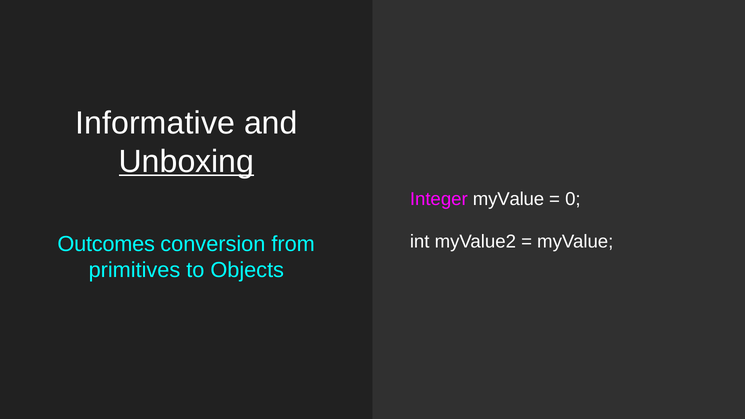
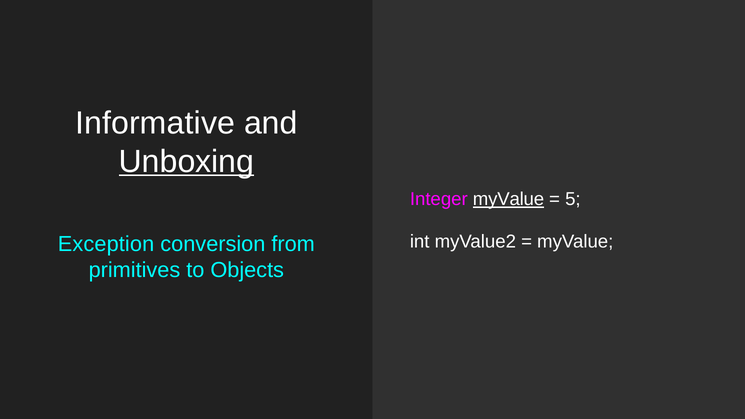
myValue underline: none -> present (508, 199)
0: 0 -> 5 (573, 199)
Outcomes: Outcomes -> Exception (106, 244)
